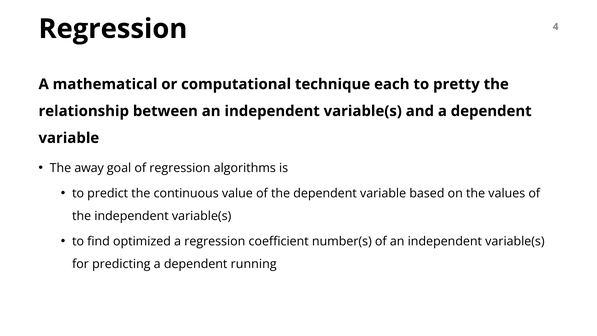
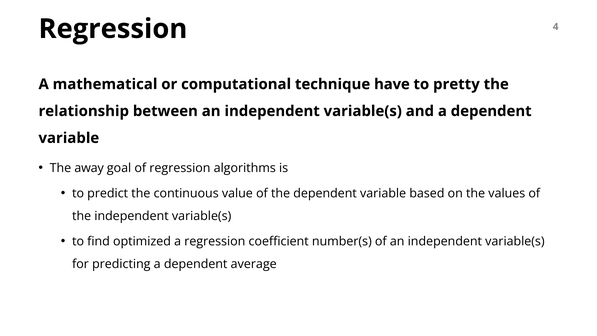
each: each -> have (392, 84)
running: running -> average (254, 264)
